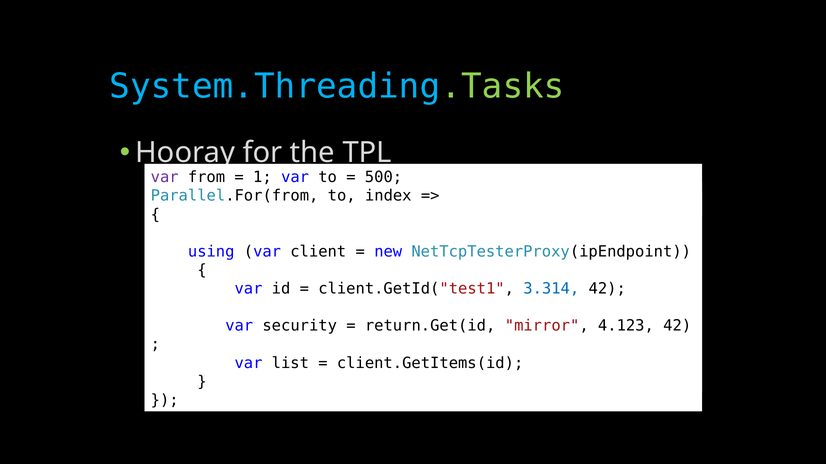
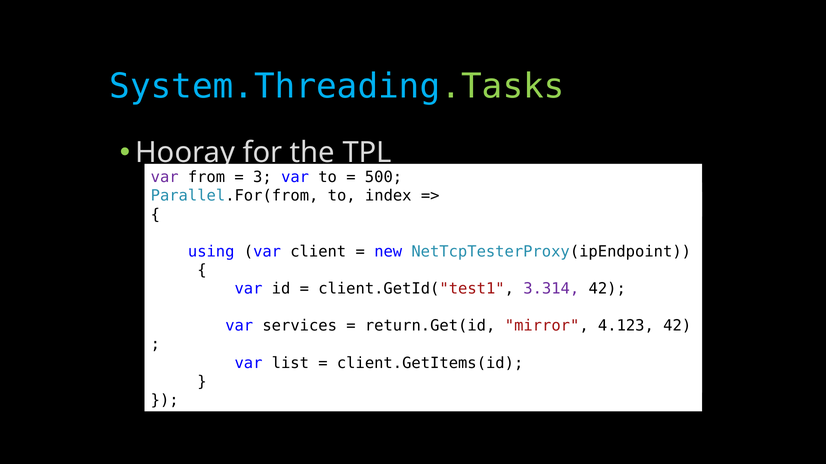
1: 1 -> 3 (262, 178)
3.314 colour: blue -> purple (551, 289)
security: security -> services (300, 326)
